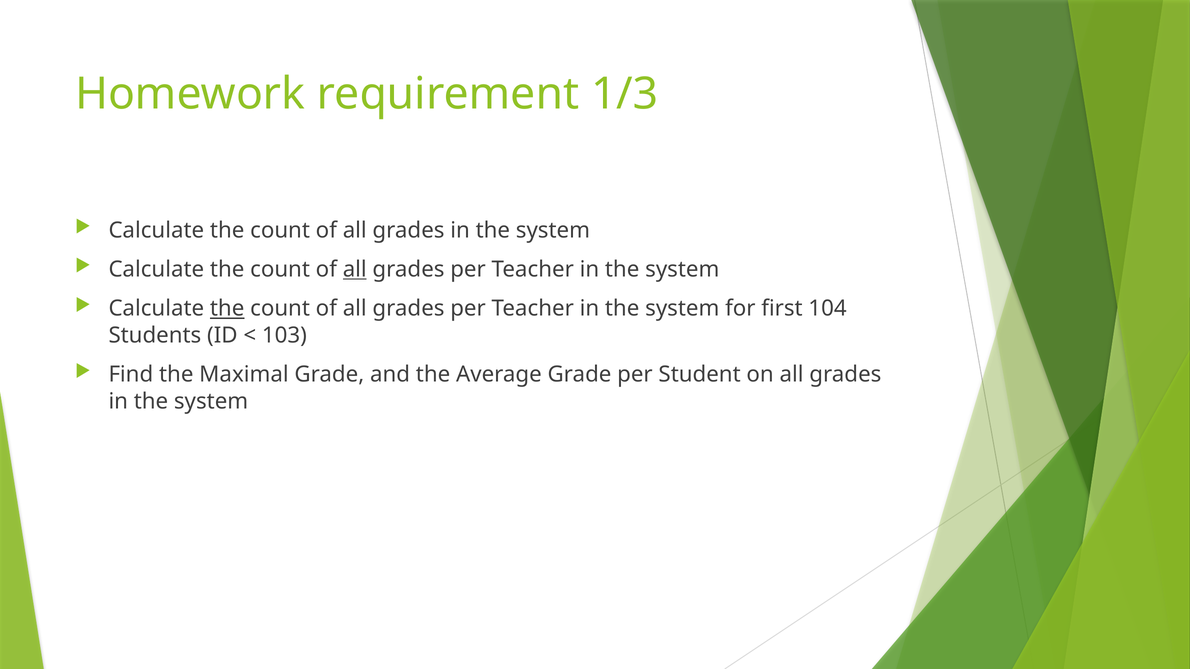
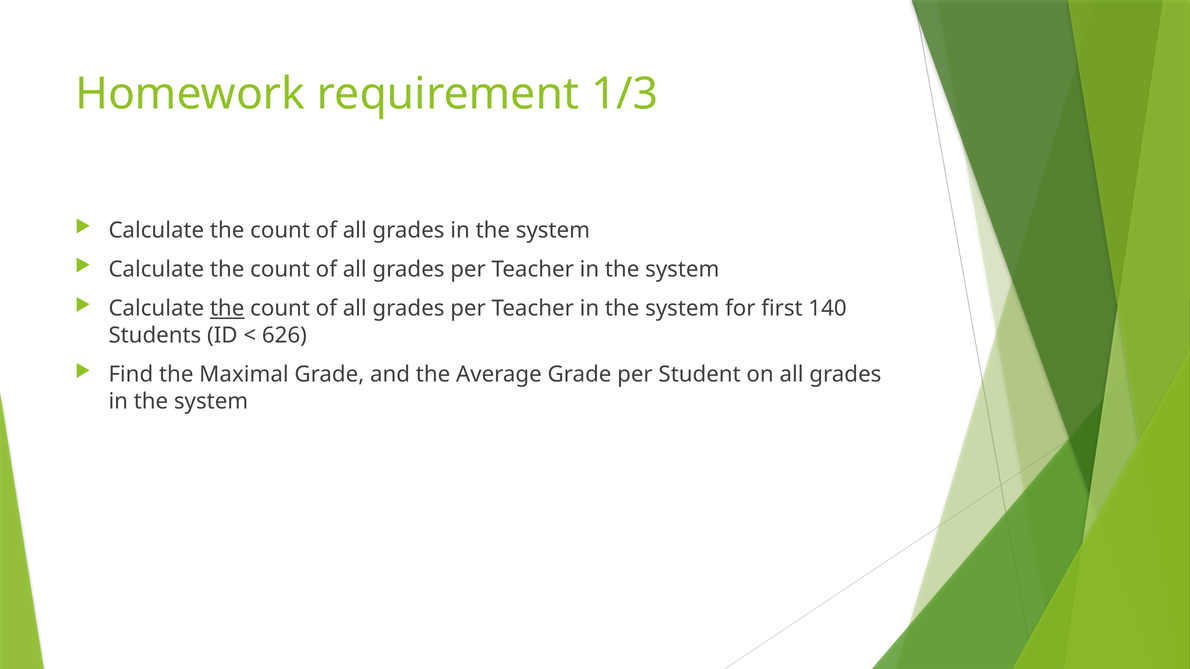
all underline: present -> none (355, 269)
104: 104 -> 140 (828, 309)
103: 103 -> 626 (284, 335)
